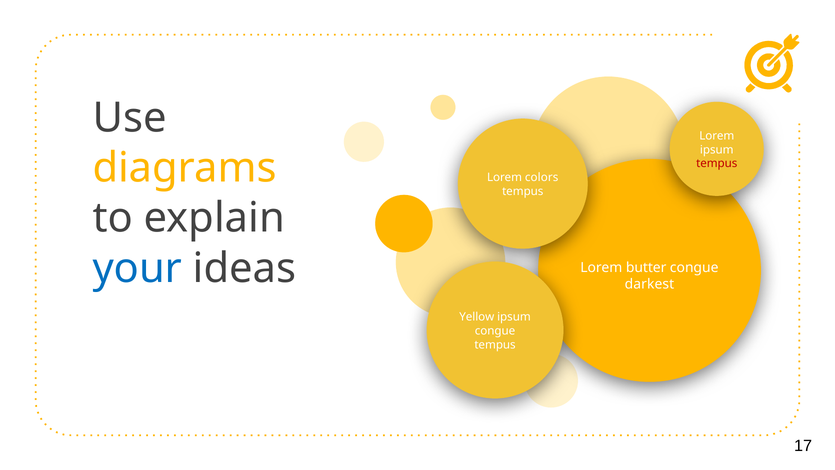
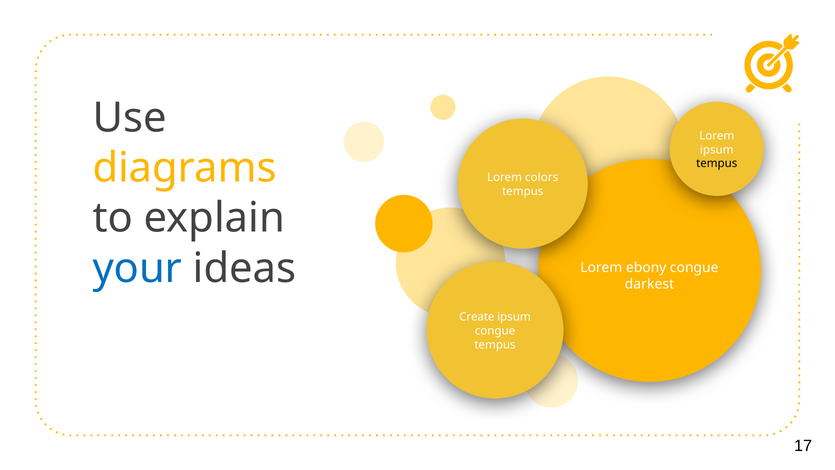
tempus colour: red -> black (717, 164)
butter: butter -> ebony (646, 267)
Yellow: Yellow -> Create (477, 317)
